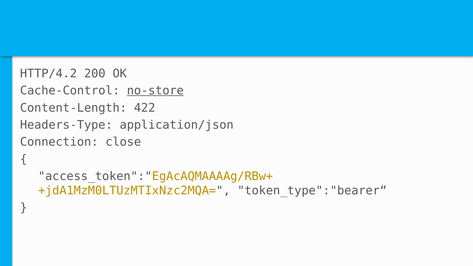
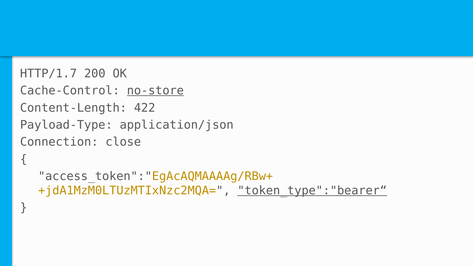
HTTP/4.2: HTTP/4.2 -> HTTP/1.7 (49, 74)
Headers-Type: Headers-Type -> Payload-Type (66, 125)
token_type":"bearer“ underline: none -> present (312, 191)
